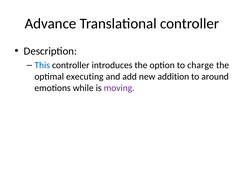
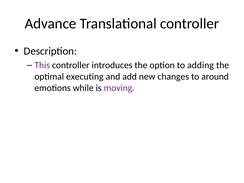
This colour: blue -> purple (42, 65)
charge: charge -> adding (201, 65)
addition: addition -> changes (173, 77)
